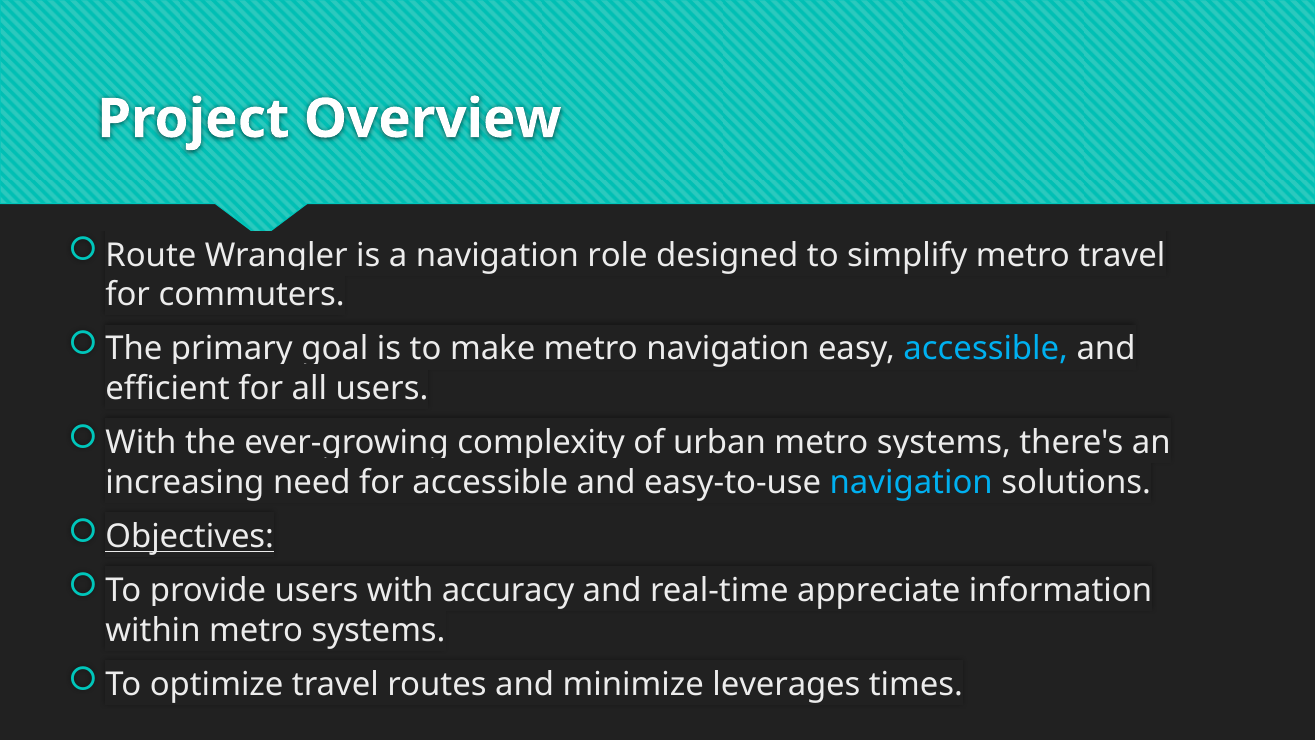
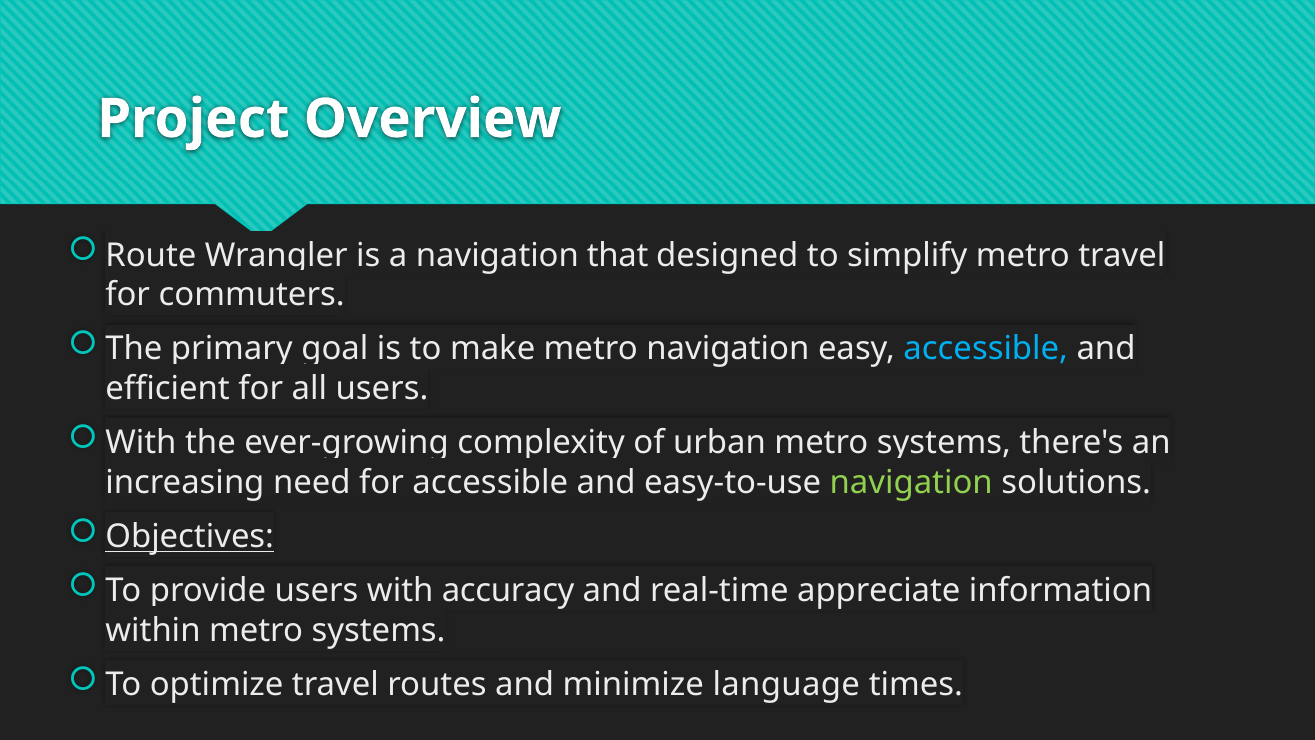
role: role -> that (618, 255)
navigation colour: light blue -> light green (911, 482)
leverages: leverages -> language (786, 684)
